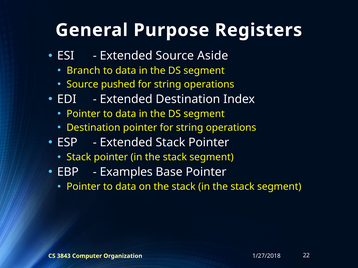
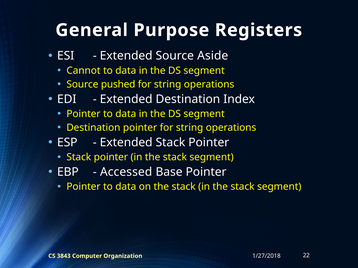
Branch: Branch -> Cannot (83, 71)
Examples: Examples -> Accessed (126, 172)
